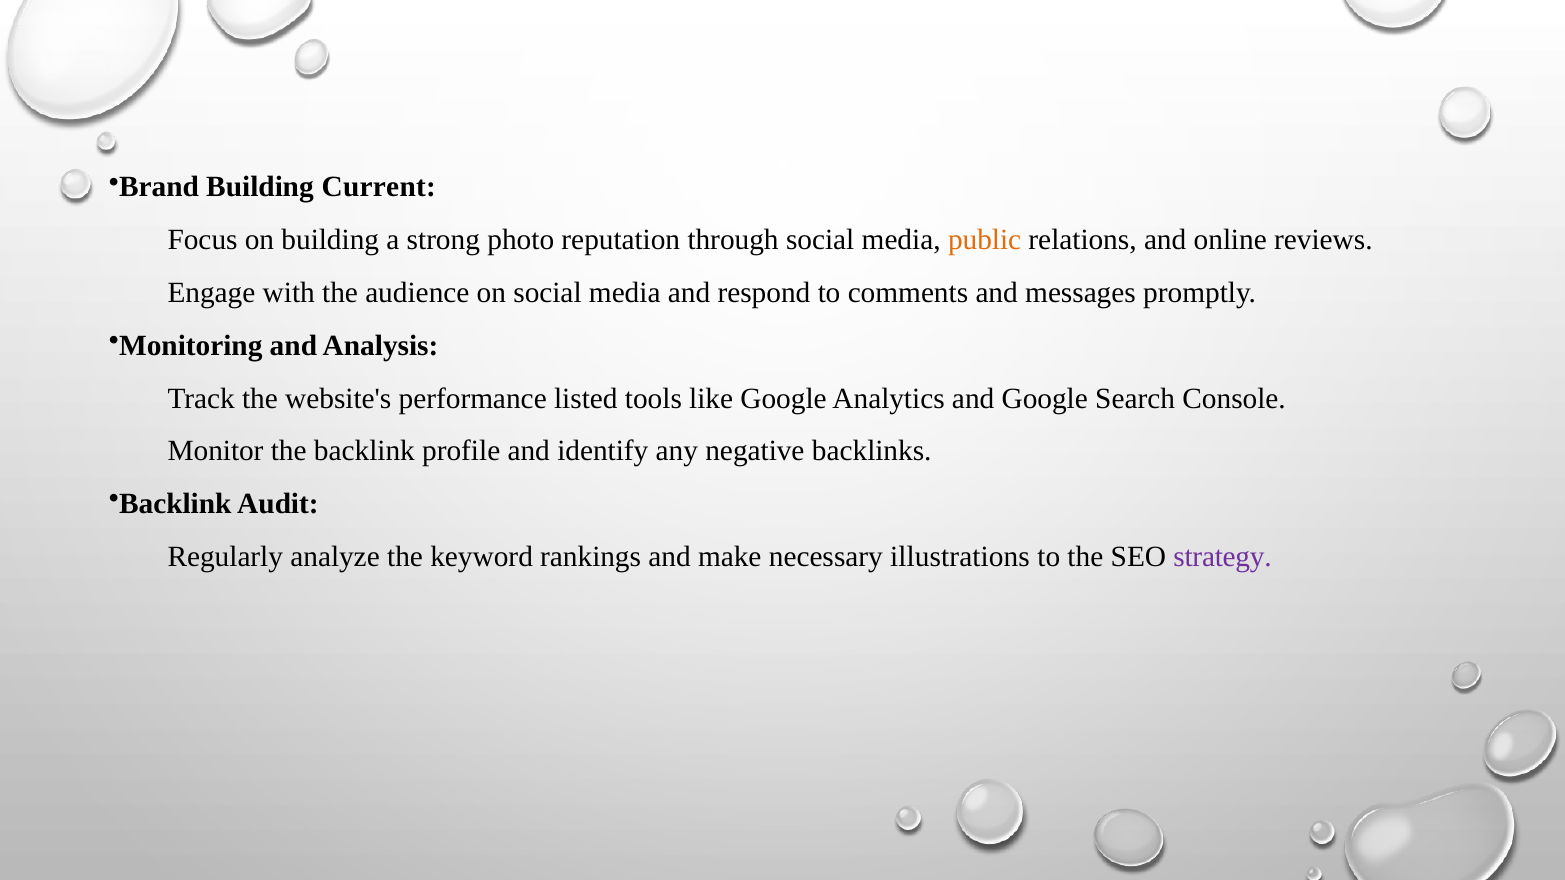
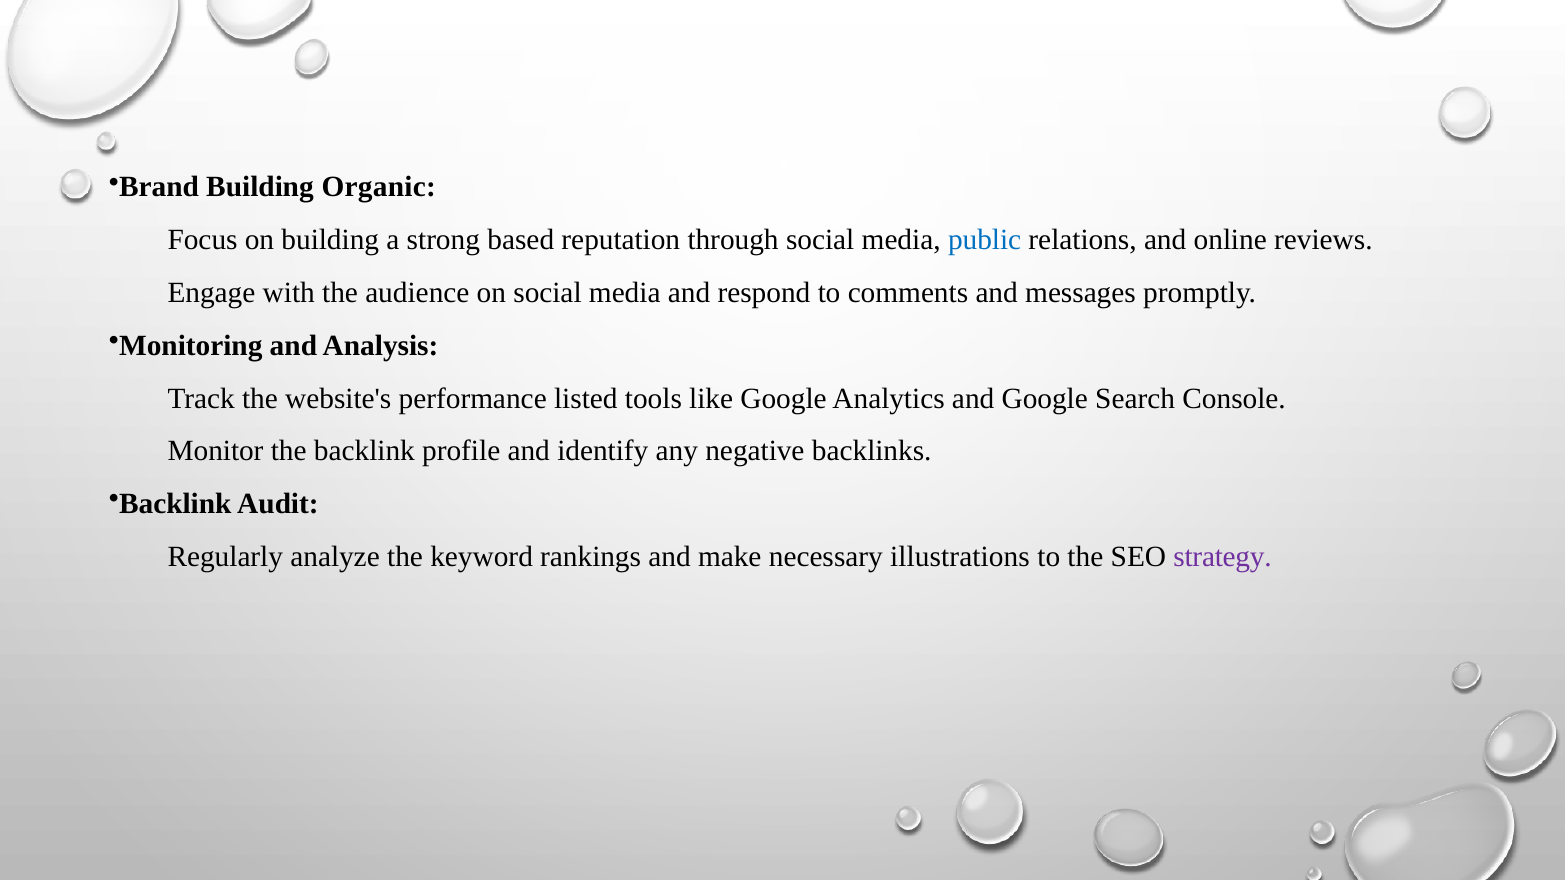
Current: Current -> Organic (379, 187)
photo: photo -> based (521, 240)
public colour: orange -> blue (985, 240)
